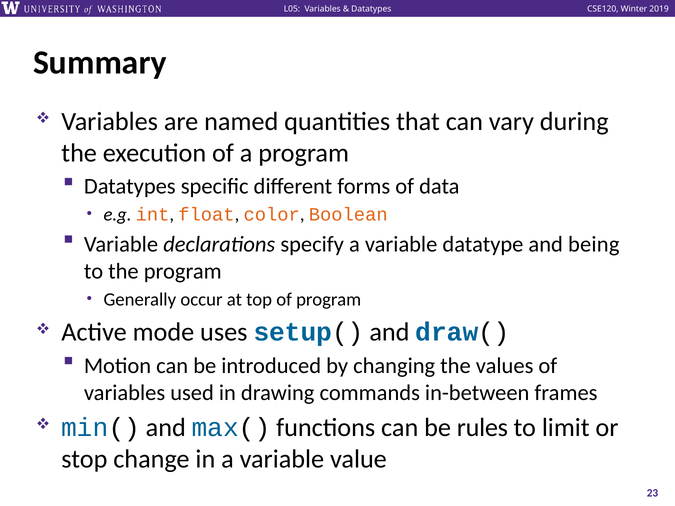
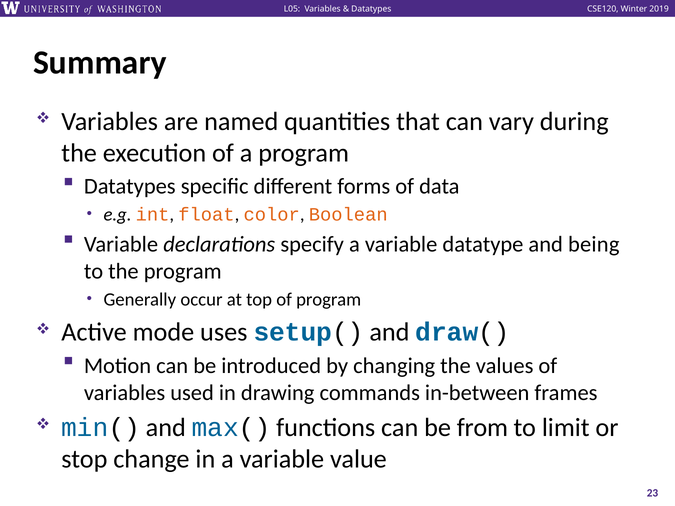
rules: rules -> from (482, 428)
